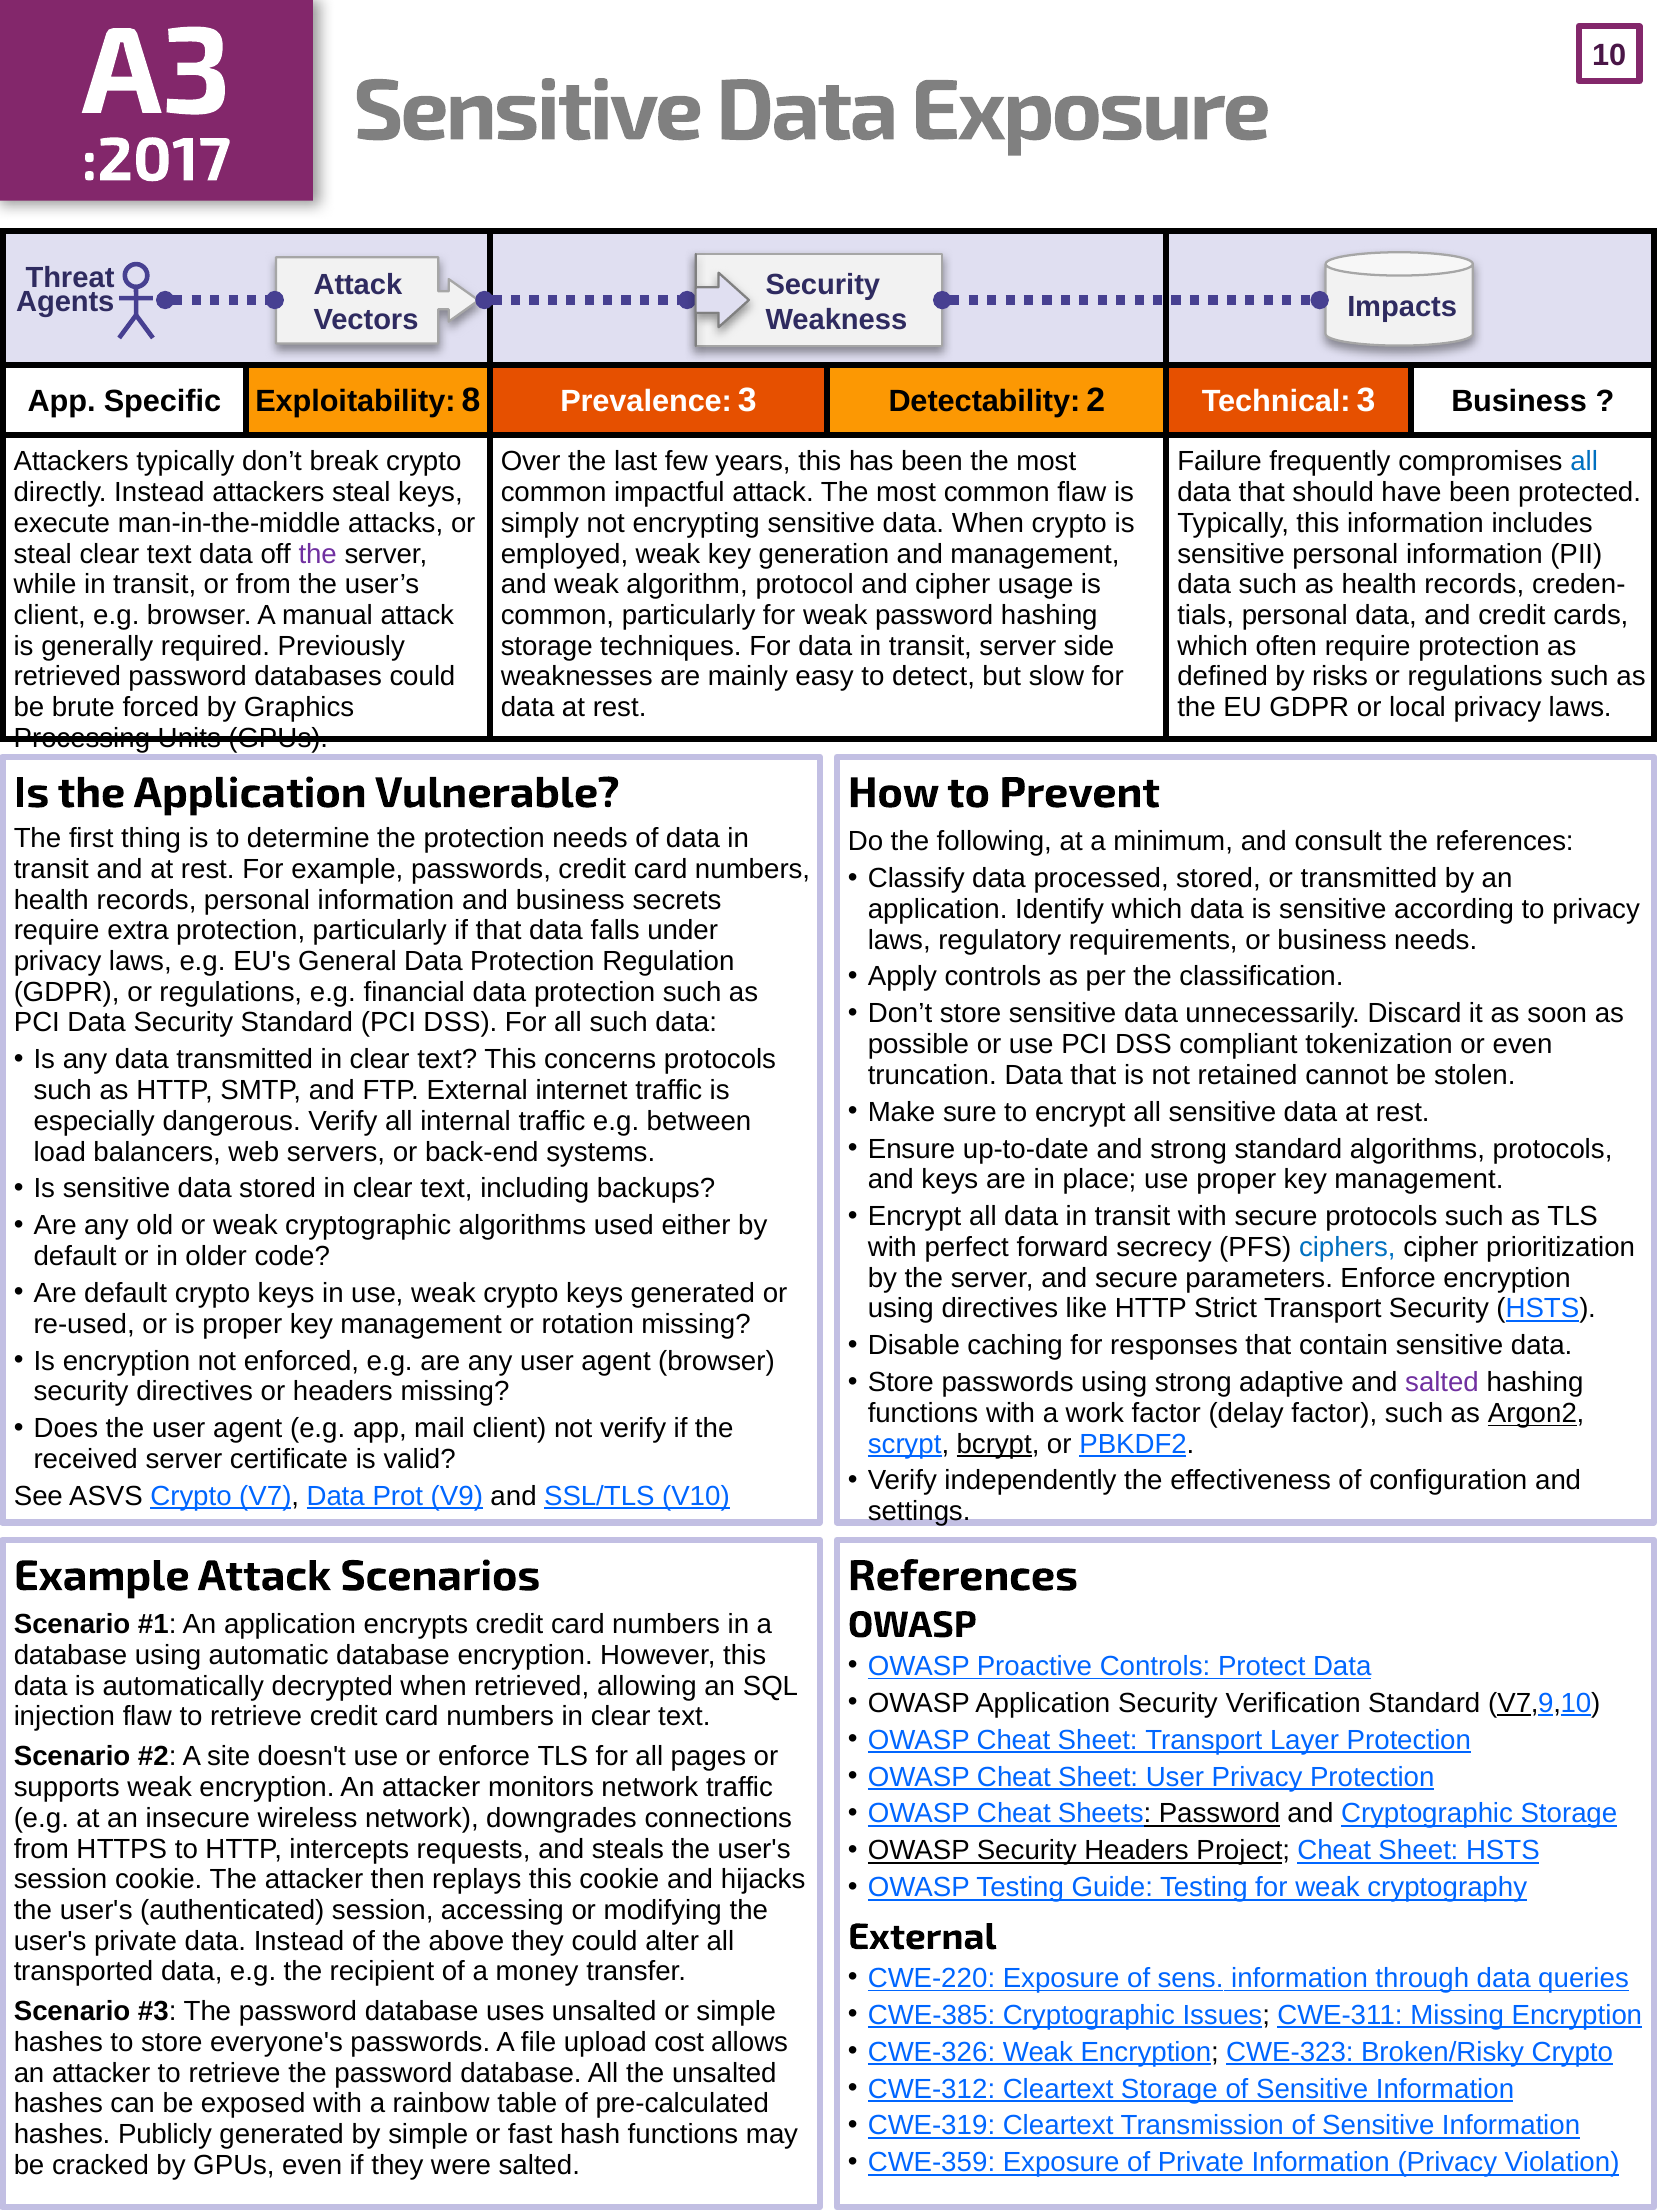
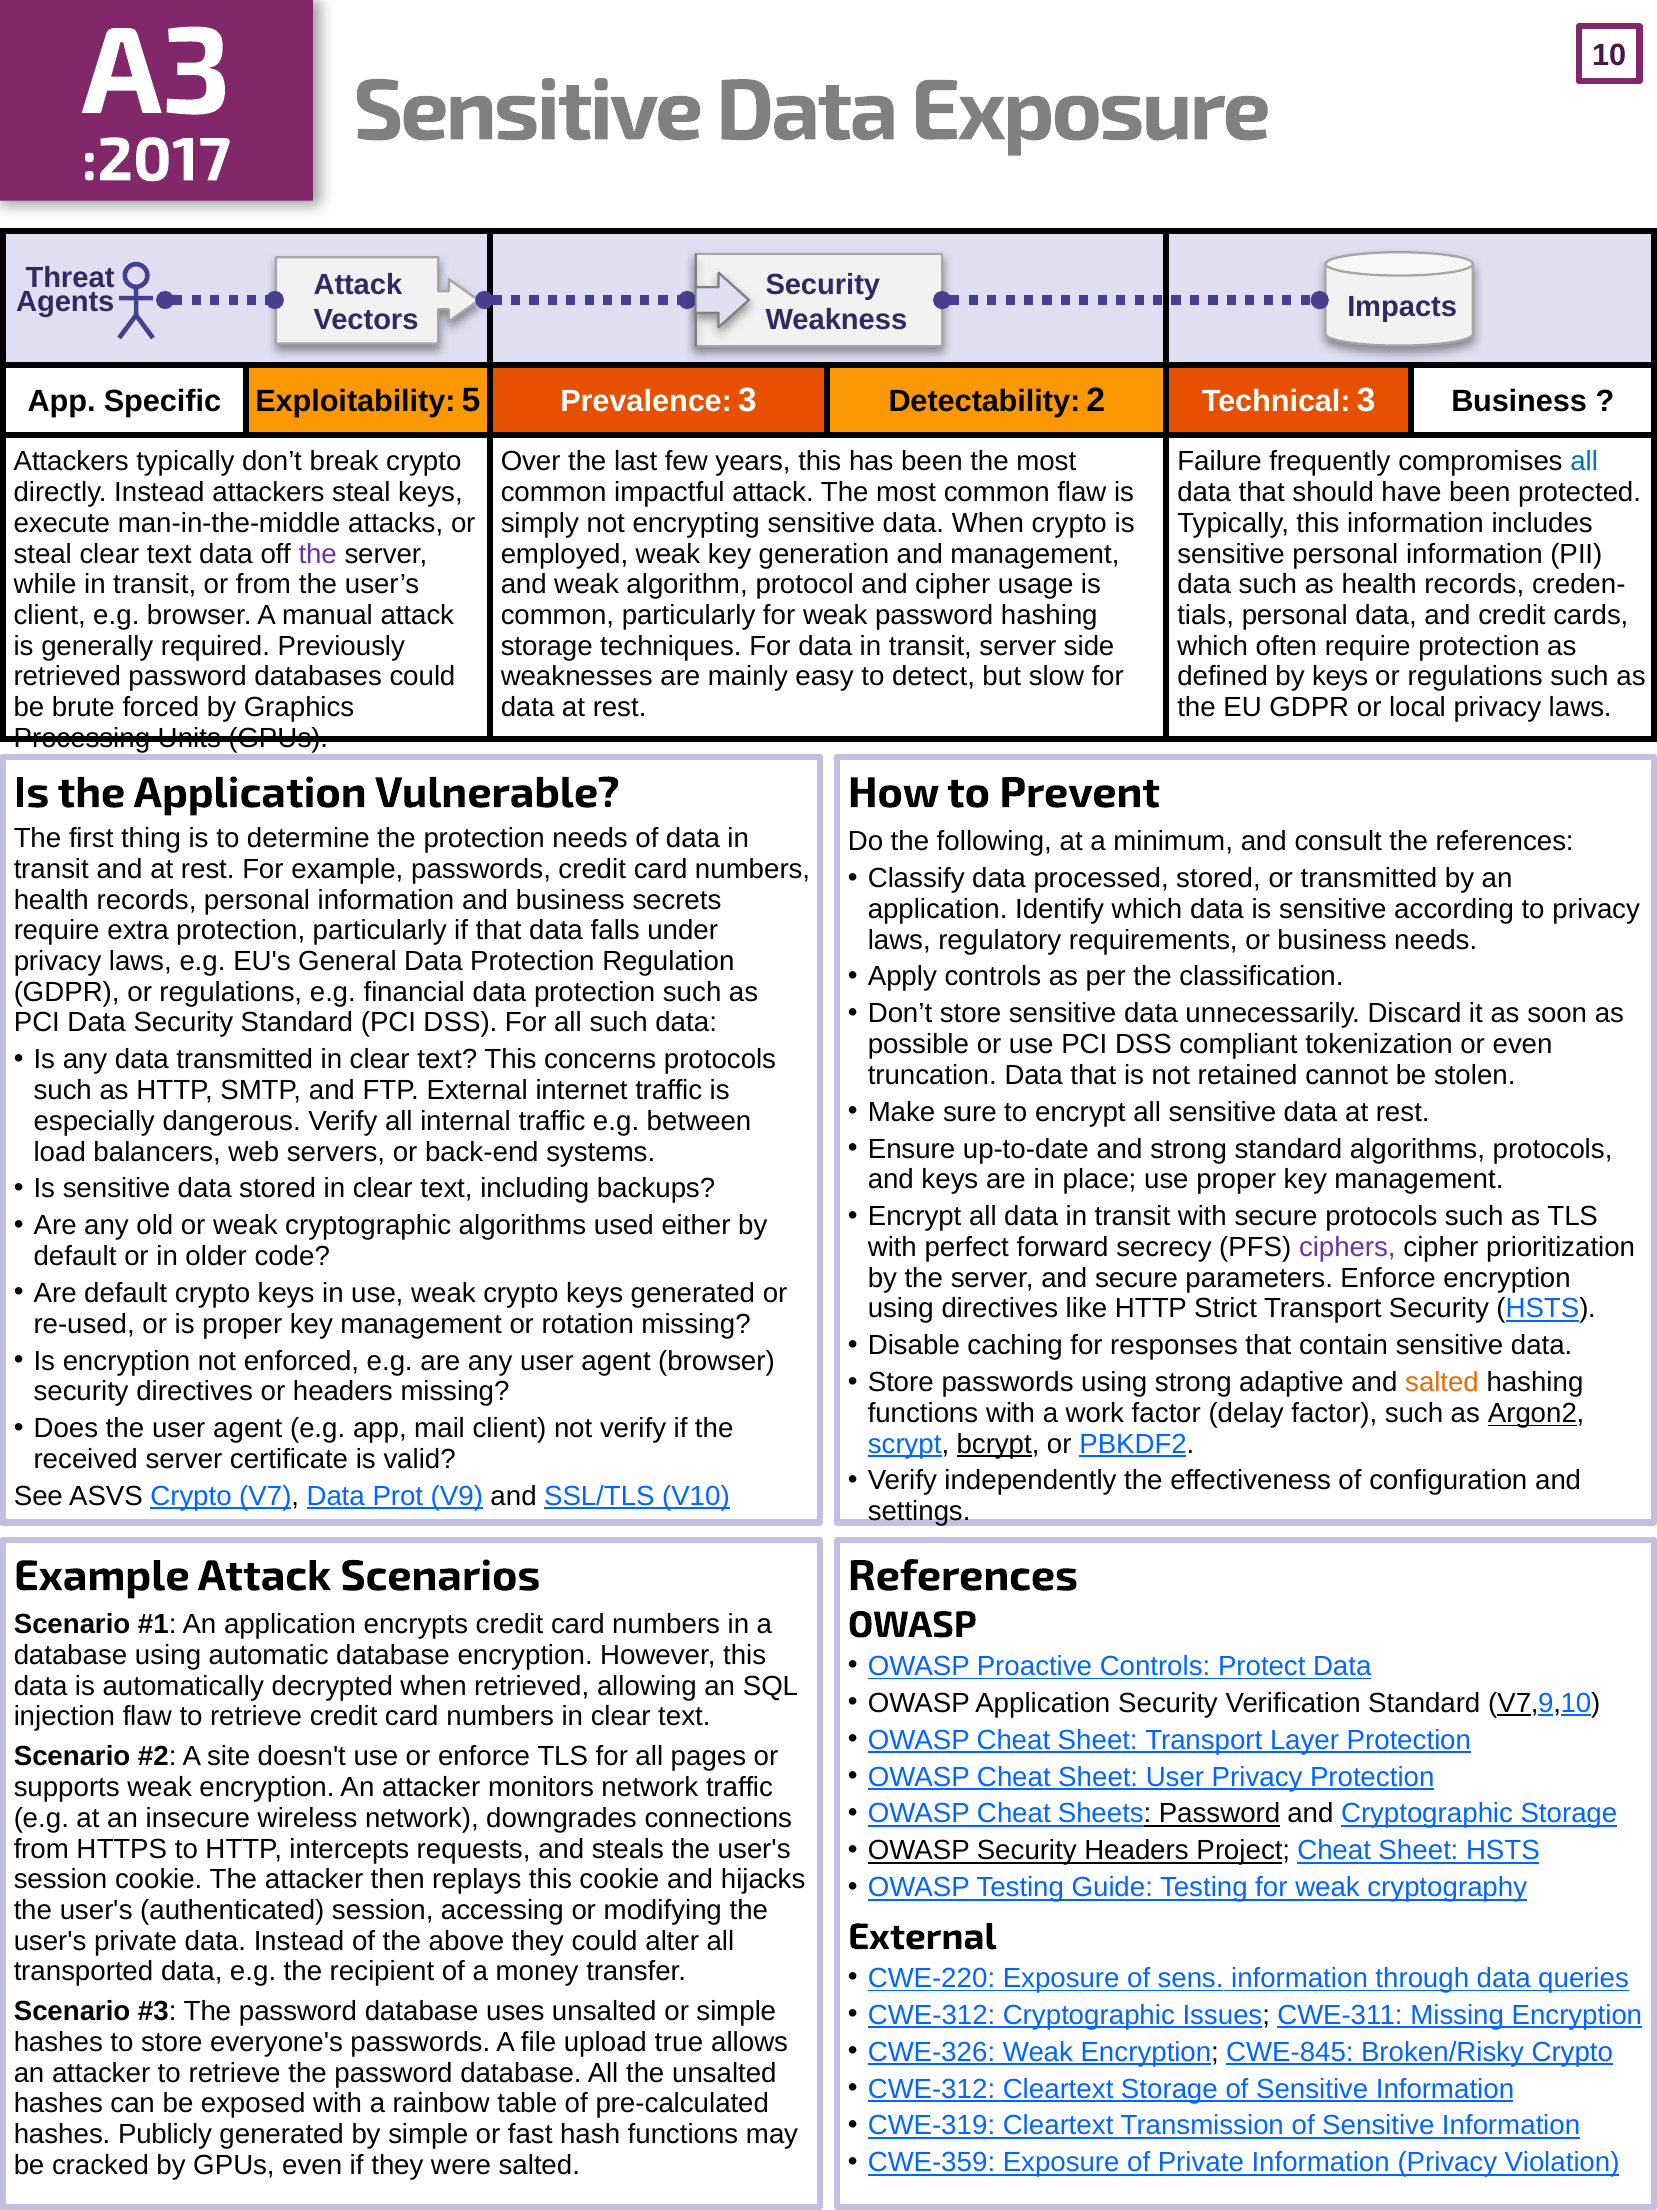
8: 8 -> 5 (471, 400)
by risks: risks -> keys (1340, 677)
ciphers colour: blue -> purple (1347, 1247)
salted colour: purple -> orange (1442, 1382)
CWE-385: CWE-385 -> CWE-312 (932, 2014)
cost: cost -> true (679, 2042)
CWE-323: CWE-323 -> CWE-845 (1290, 2051)
